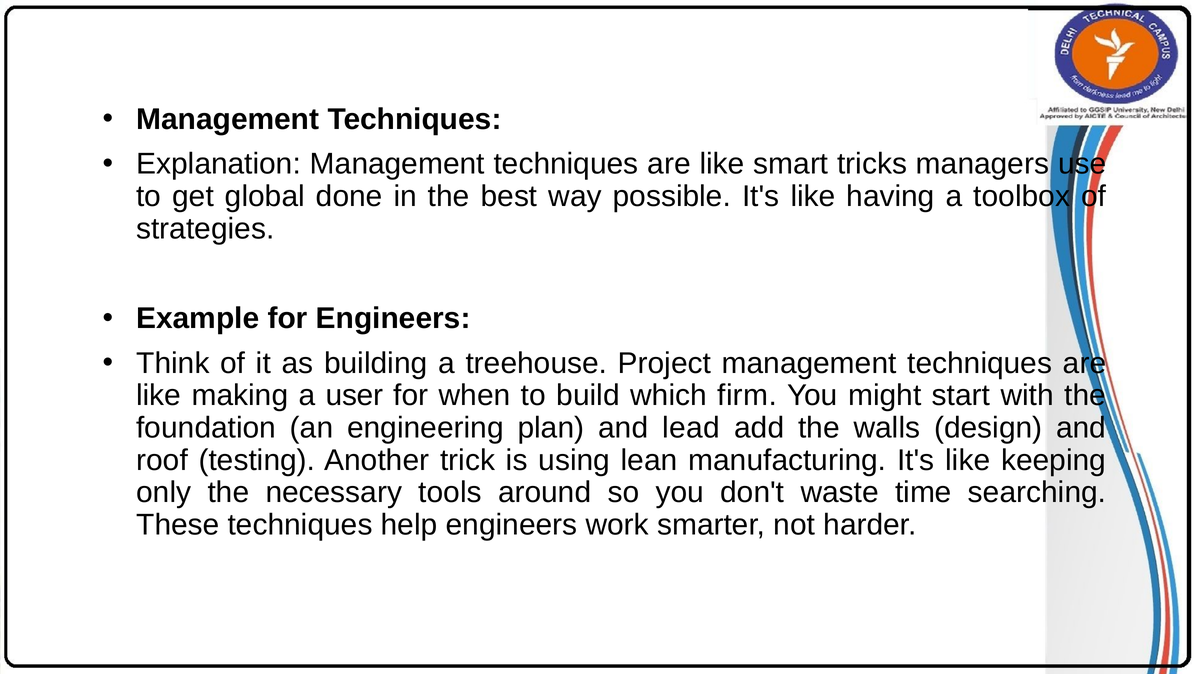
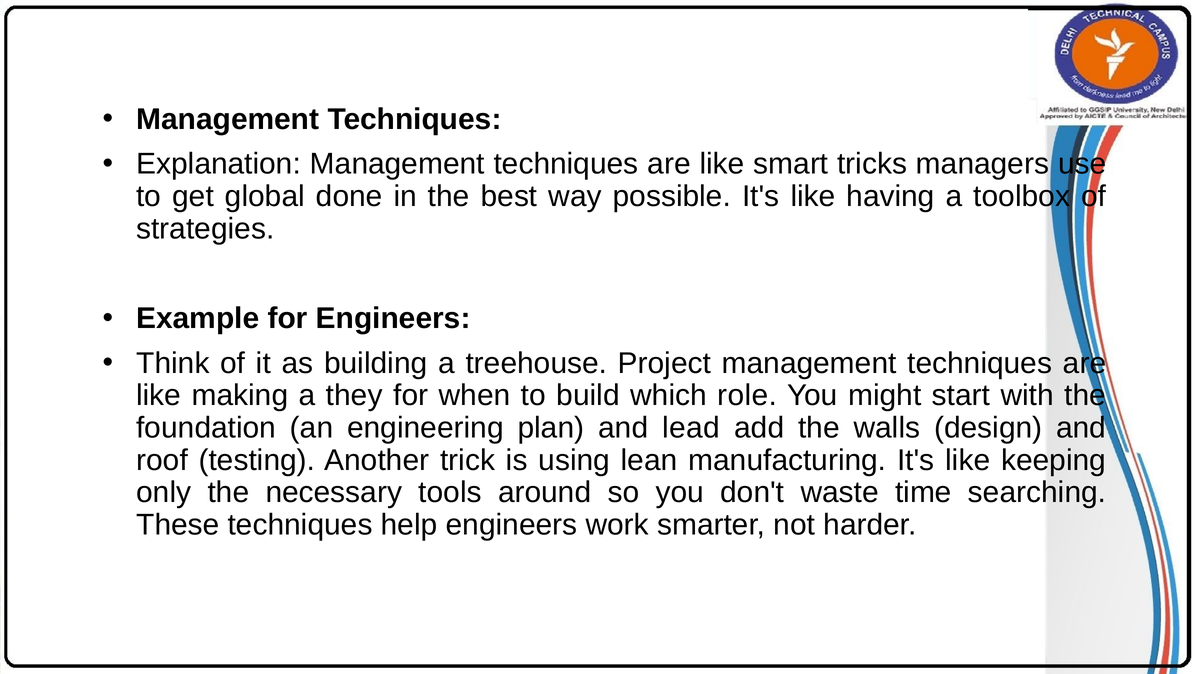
user: user -> they (354, 395)
firm: firm -> role (747, 395)
